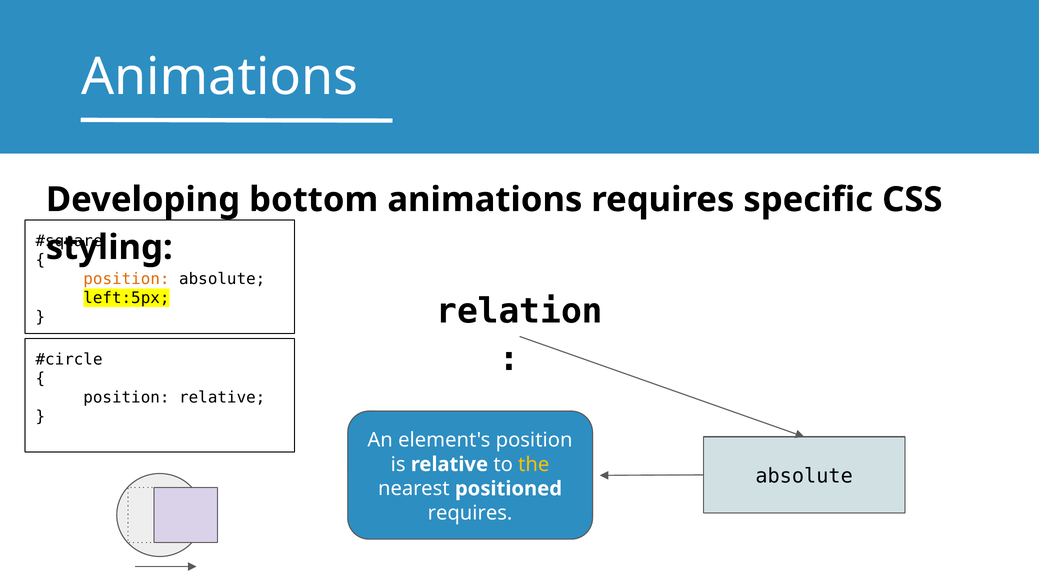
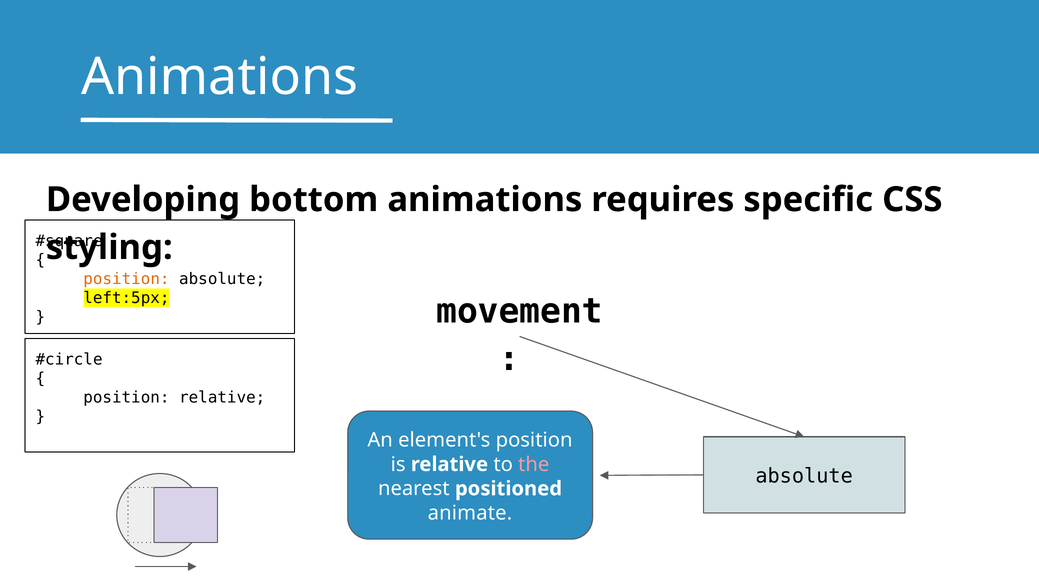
relation: relation -> movement (520, 311)
the colour: yellow -> pink (534, 464)
requires: requires -> animate (470, 512)
